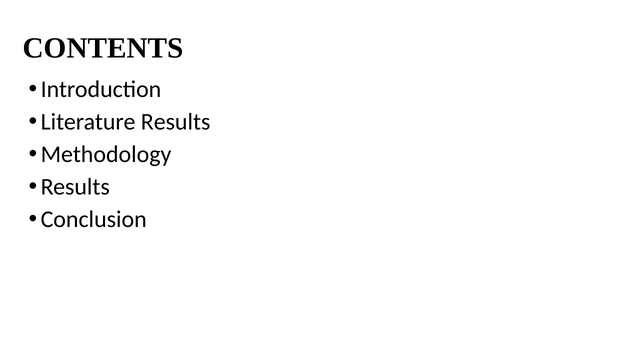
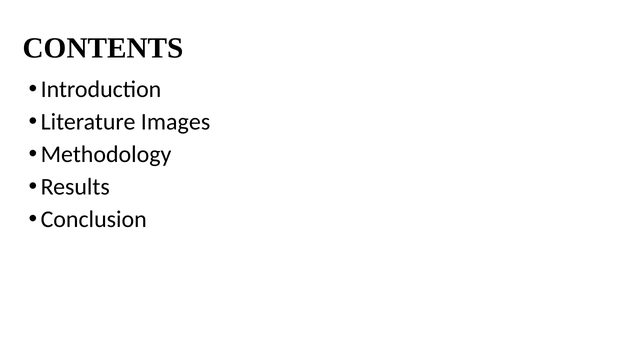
Literature Results: Results -> Images (176, 122)
